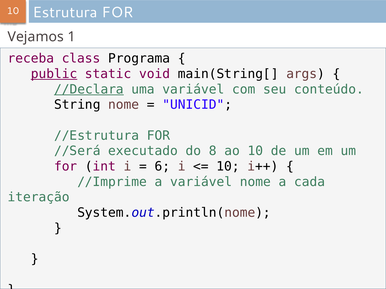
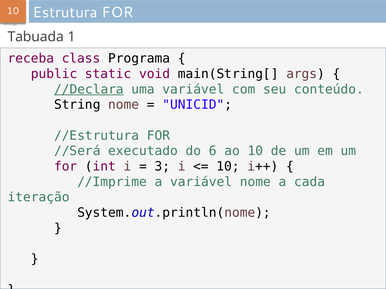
Vejamos: Vejamos -> Tabuada (36, 37)
public underline: present -> none (54, 74)
8: 8 -> 6 (213, 151)
6: 6 -> 3 (162, 167)
